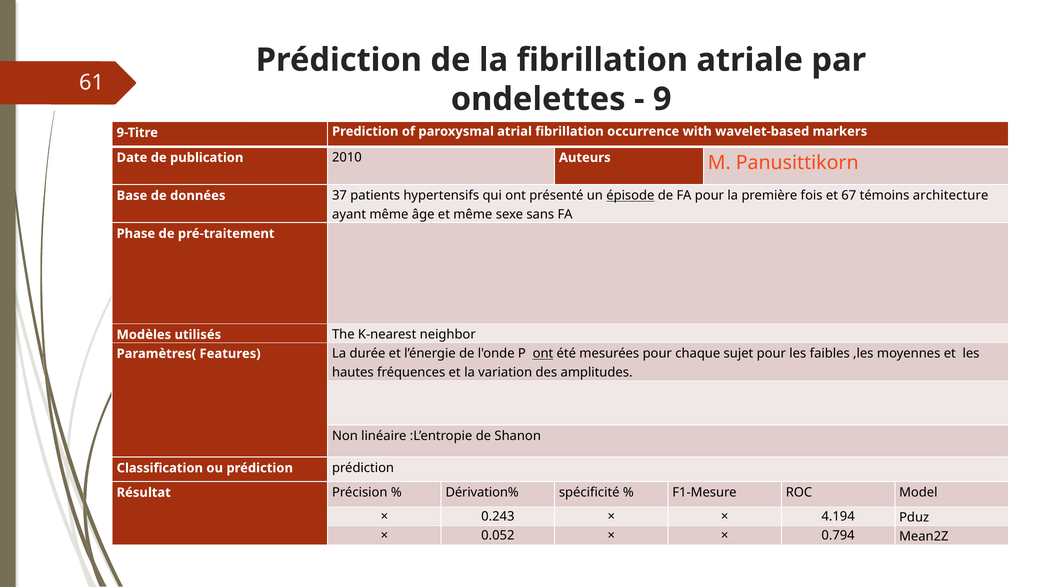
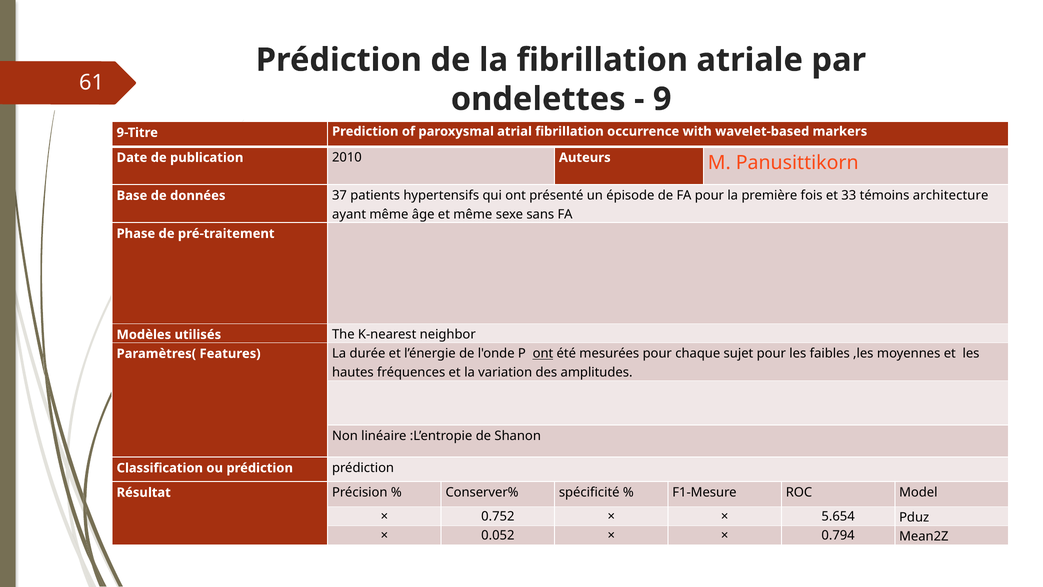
épisode underline: present -> none (630, 195)
67: 67 -> 33 (849, 195)
Dérivation%: Dérivation% -> Conserver% (482, 492)
0.243: 0.243 -> 0.752 (498, 516)
4.194: 4.194 -> 5.654 (838, 516)
